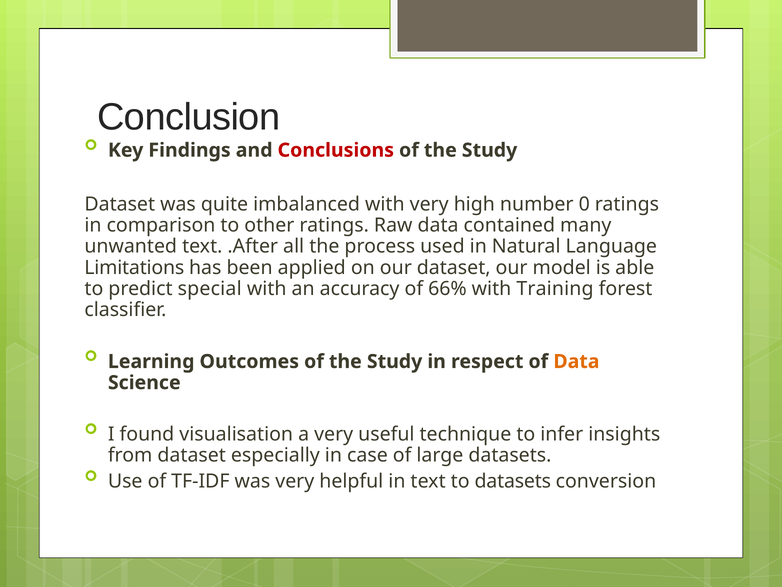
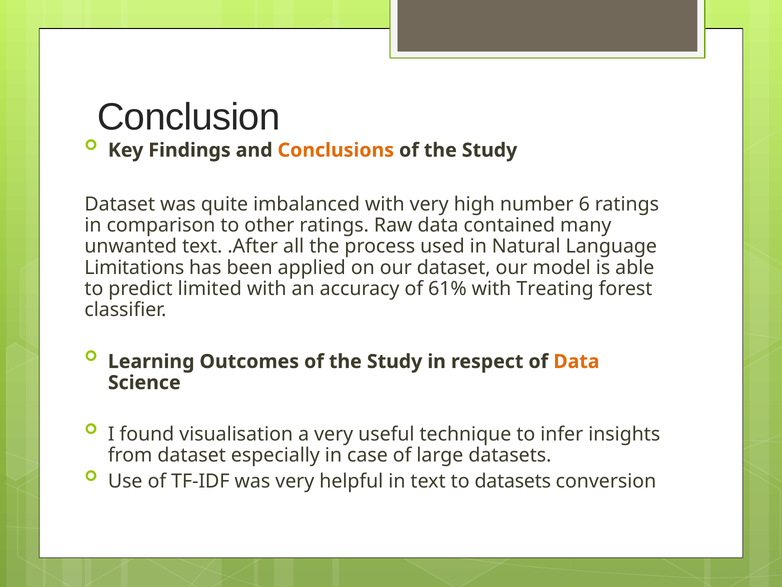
Conclusions colour: red -> orange (336, 150)
0: 0 -> 6 (584, 204)
special: special -> limited (210, 289)
66%: 66% -> 61% (447, 289)
Training: Training -> Treating (555, 289)
